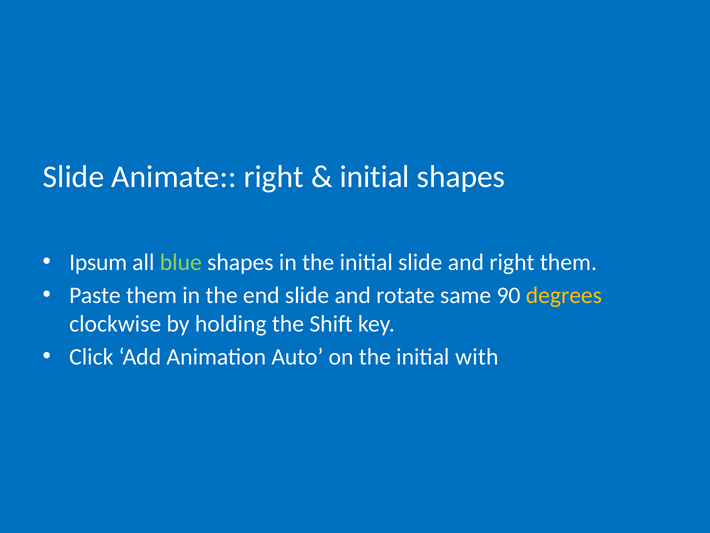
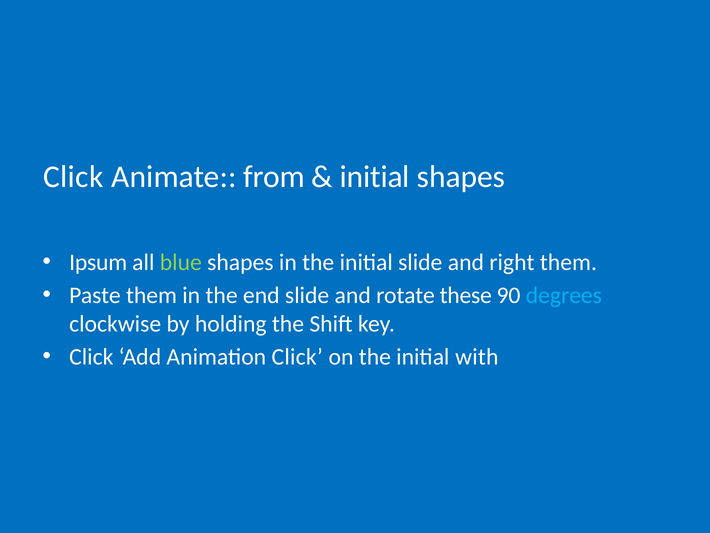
Slide: Slide -> Click (73, 177)
Animate right: right -> from (274, 177)
same: same -> these (466, 295)
degrees colour: yellow -> light blue (564, 295)
Animation Auto: Auto -> Click (297, 357)
